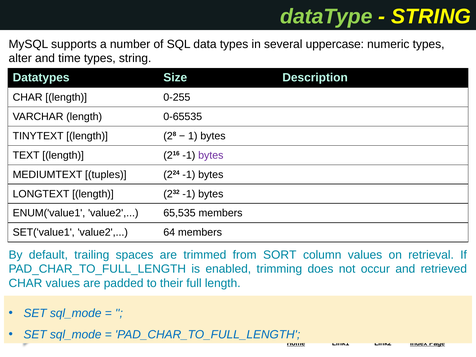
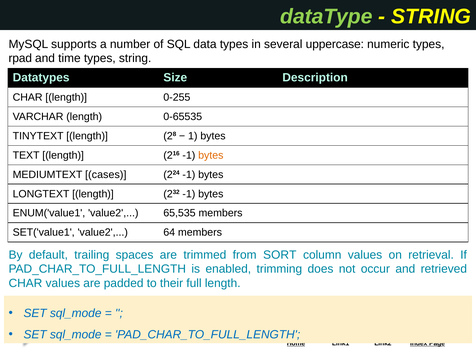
alter: alter -> rpad (20, 58)
bytes colour: purple -> orange (211, 155)
tuples: tuples -> cases (106, 175)
